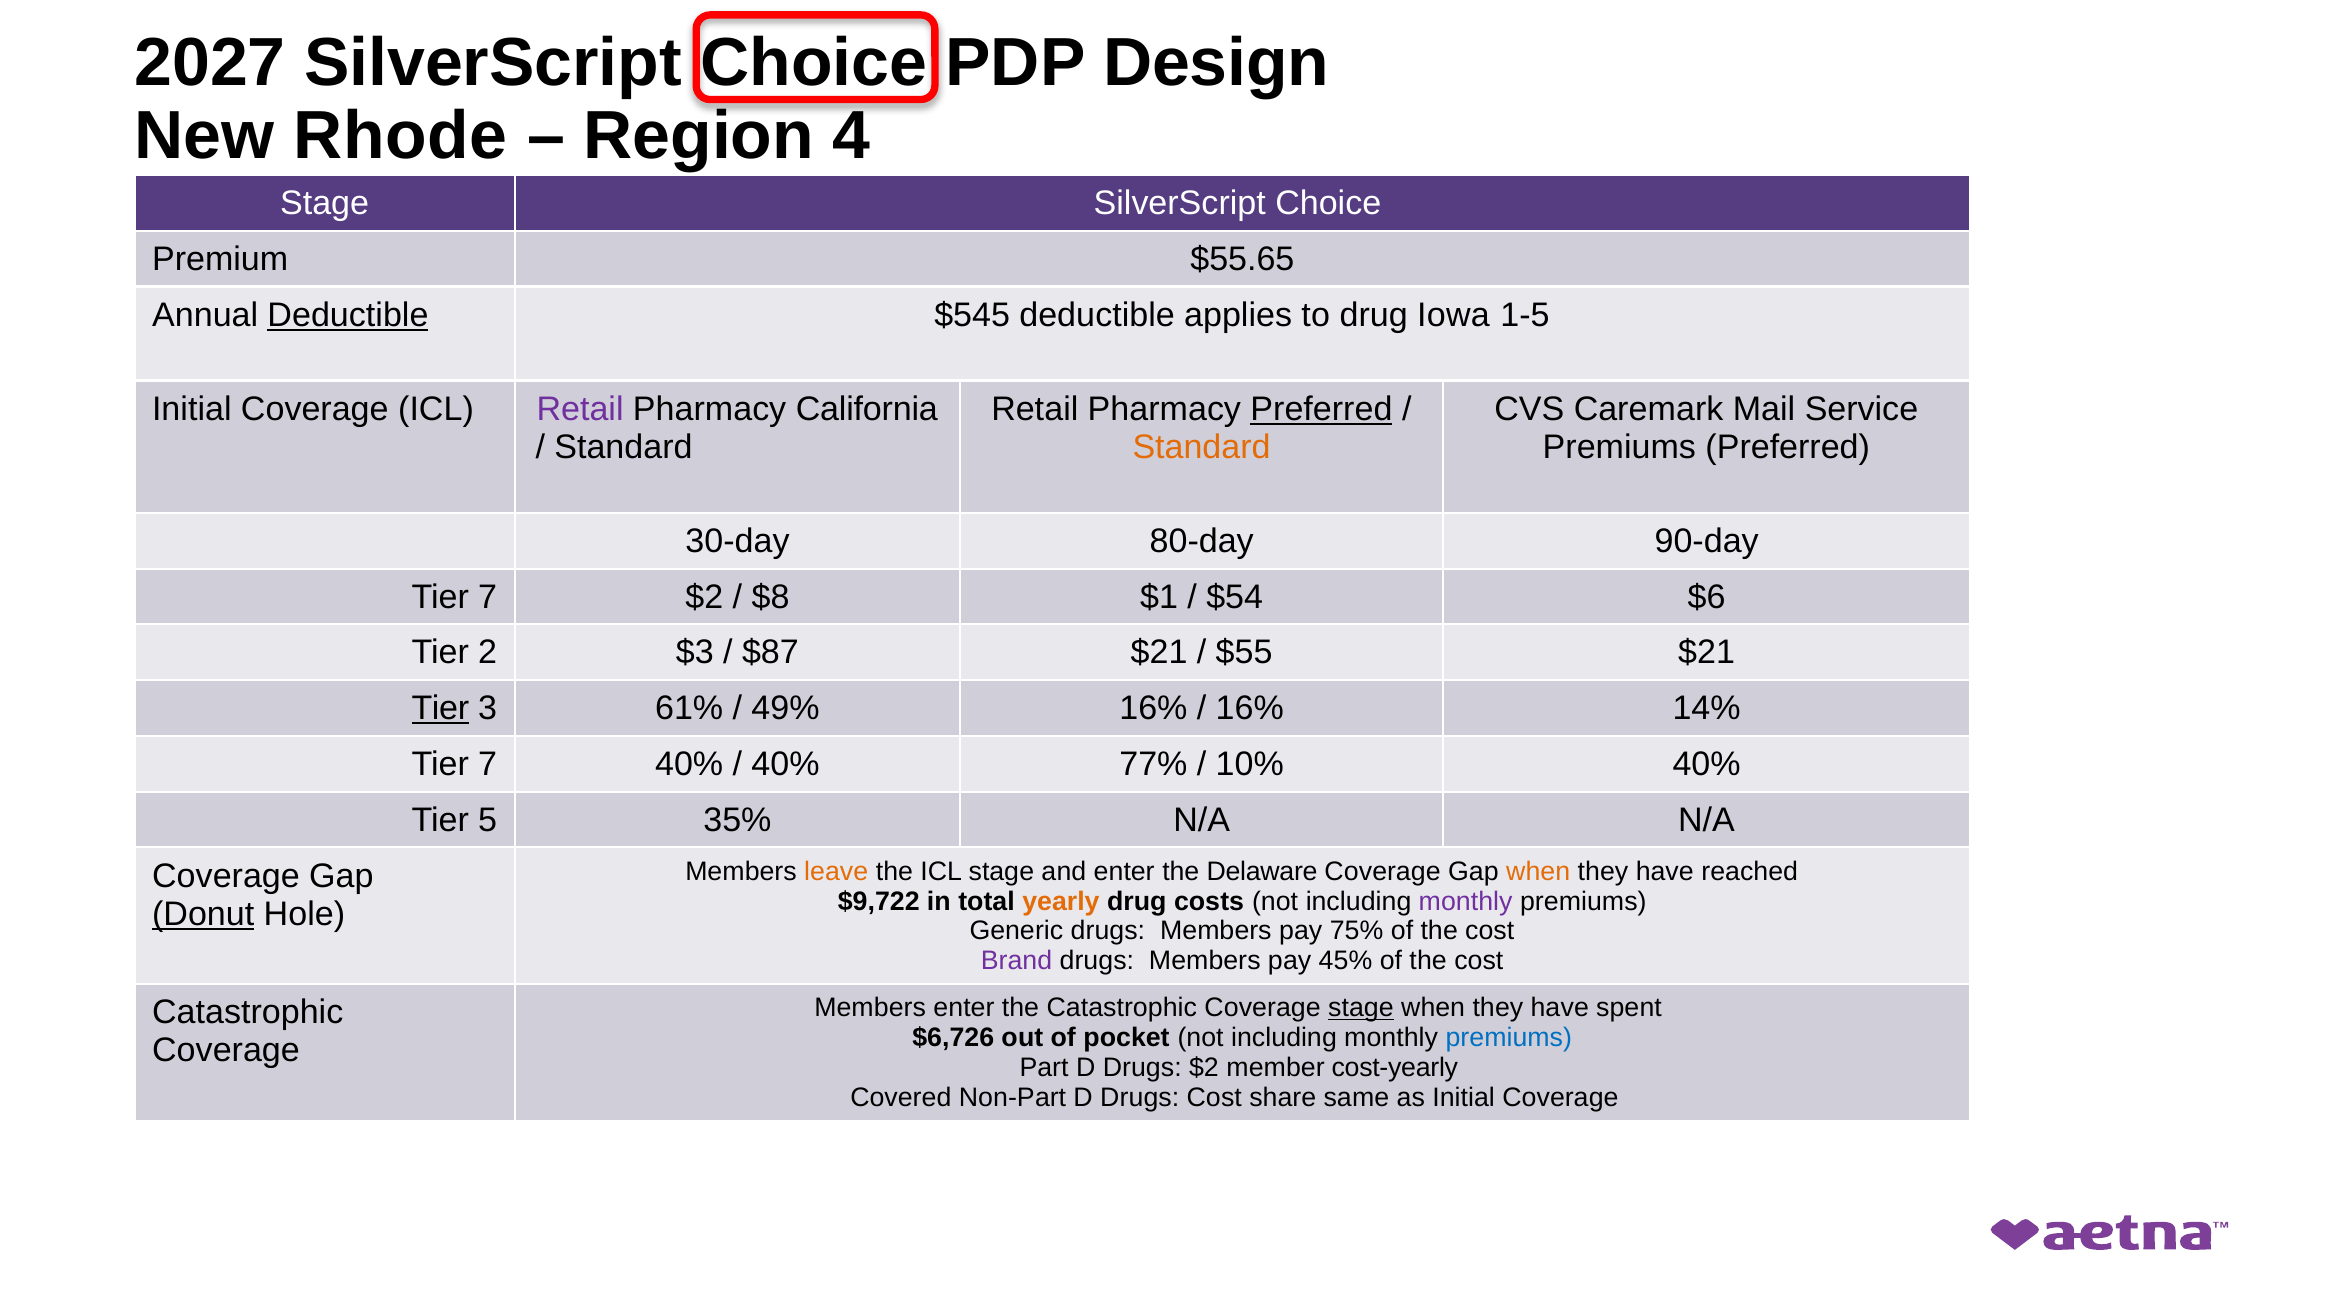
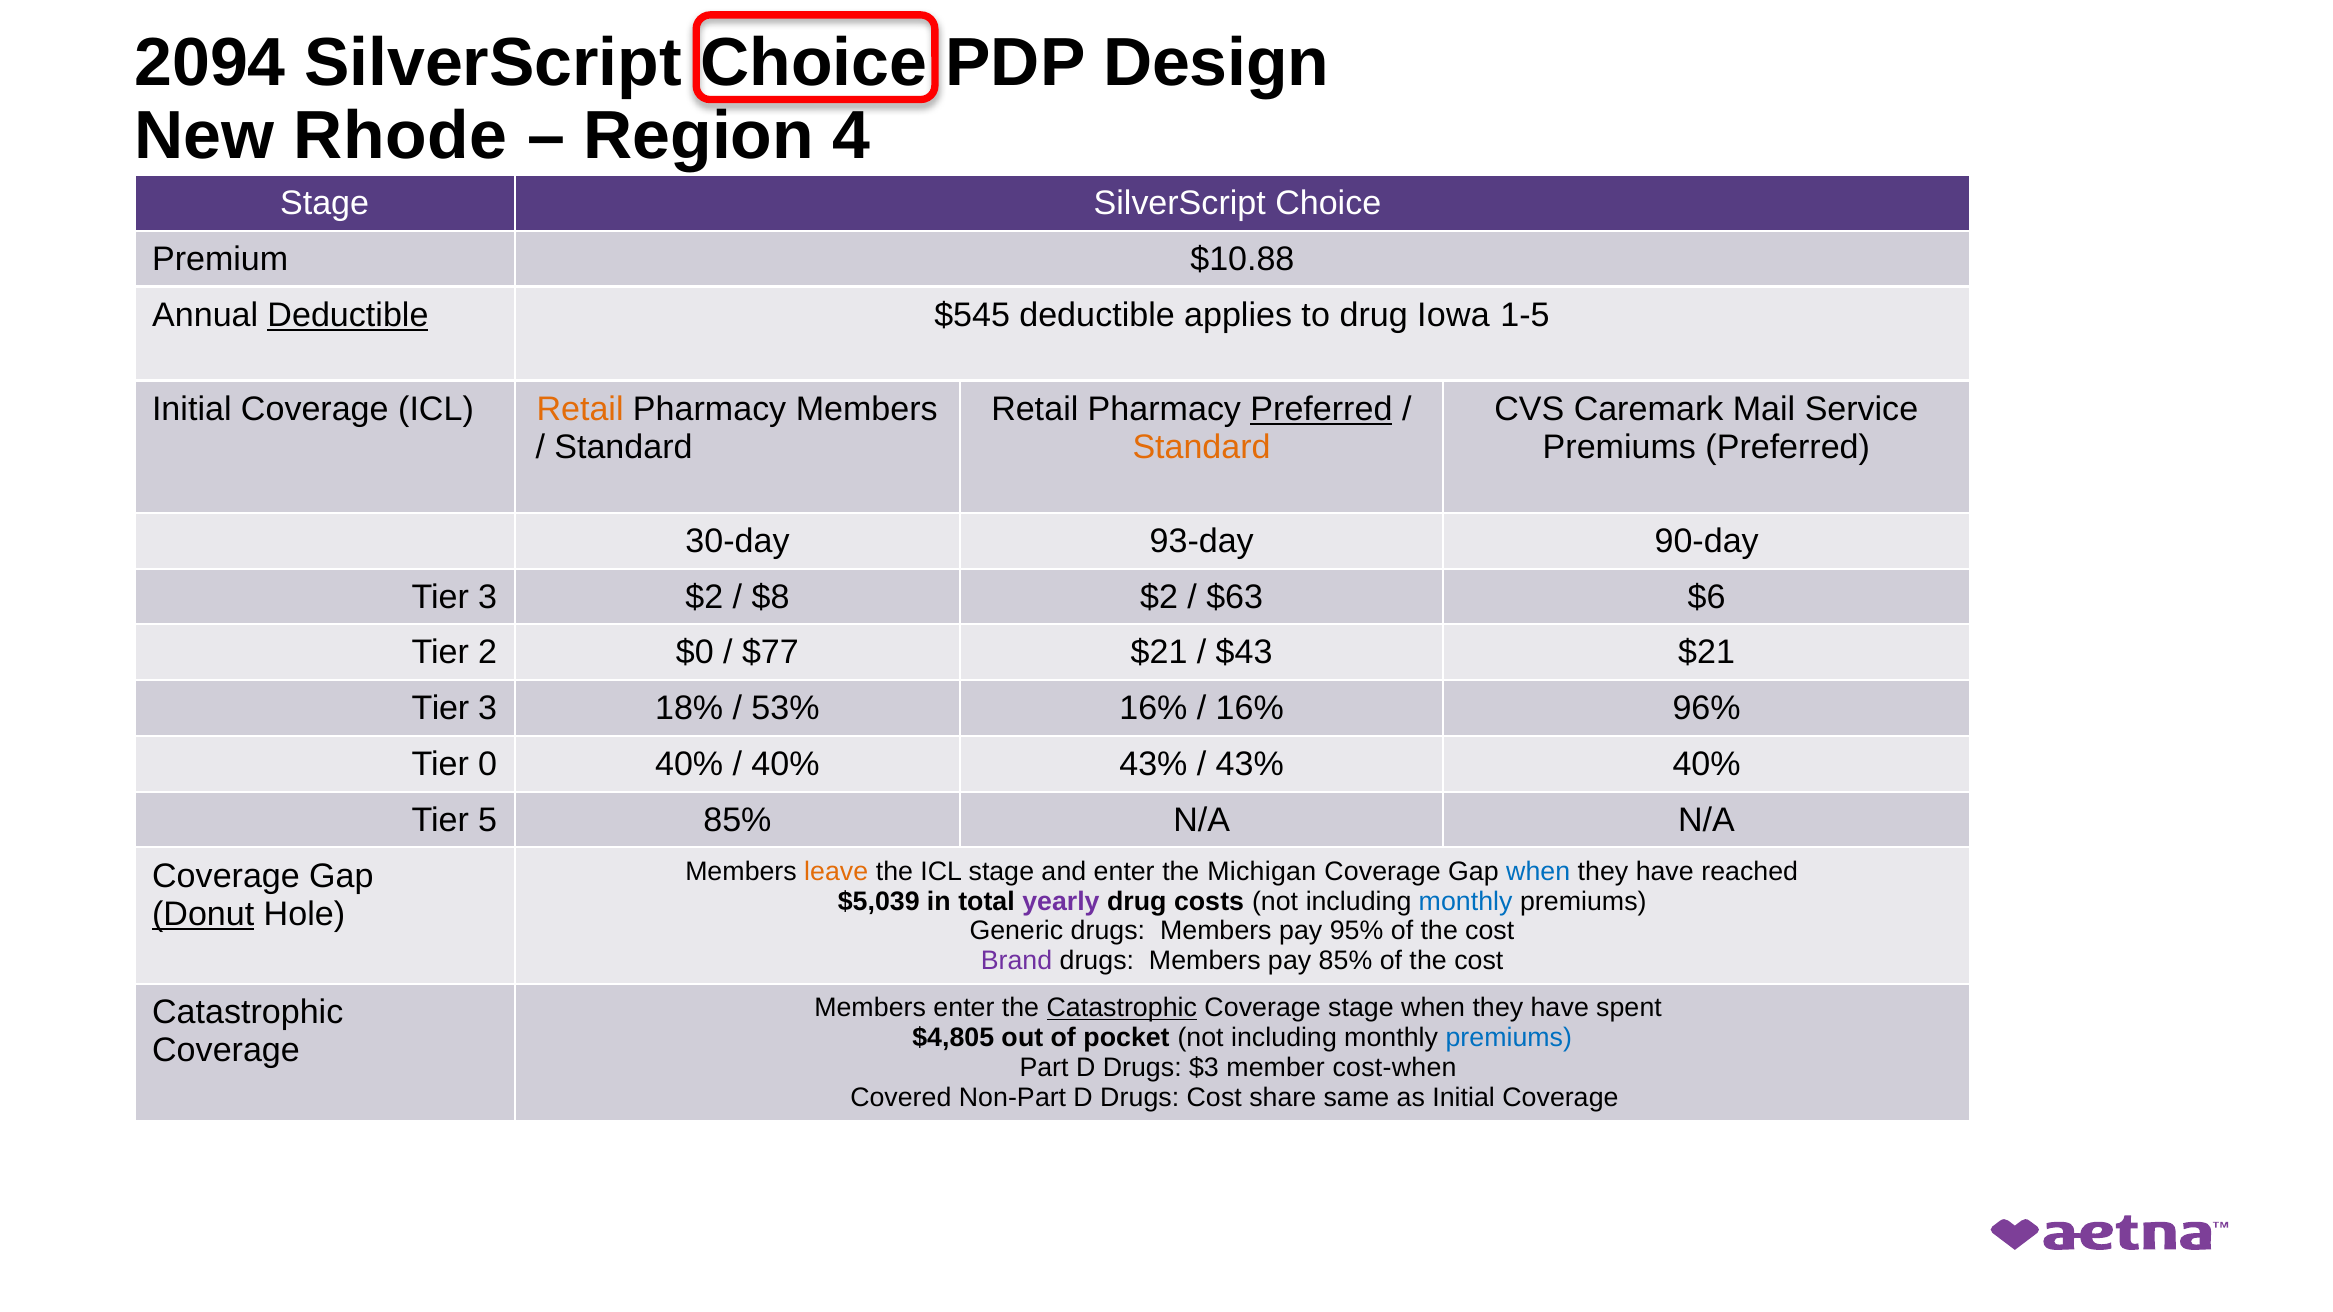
2027: 2027 -> 2094 (210, 63)
$55.65: $55.65 -> $10.88 (1242, 259)
Retail colour: purple -> orange (580, 409)
Pharmacy California: California -> Members (867, 409)
80-day: 80-day -> 93-day (1202, 541)
7: 7 -> 3 (488, 597)
$8 $1: $1 -> $2 (1159, 597)
$54: $54 -> $63 (1235, 597)
$3: $3 -> $0 (695, 653)
$87: $87 -> $77 (770, 653)
$55: $55 -> $43 (1244, 653)
Tier underline: present -> none (440, 709)
61%: 61% -> 18% (689, 709)
49%: 49% -> 53% (786, 709)
14%: 14% -> 96% (1707, 709)
7: 7 -> 0 (488, 765)
40% 77%: 77% -> 43% (1153, 765)
10%: 10% -> 43% (1250, 765)
5 35%: 35% -> 85% (737, 820)
Delaware: Delaware -> Michigan (1262, 872)
when colour: orange -> blue (1538, 872)
$9,722: $9,722 -> $5,039 (879, 902)
yearly colour: orange -> purple (1061, 902)
monthly colour: purple -> blue (1466, 902)
75%: 75% -> 95% (1357, 931)
pay 45%: 45% -> 85% (1345, 961)
Catastrophic underline: none -> present (1122, 1008)
stage underline: present -> none (1361, 1008)
$6,726: $6,726 -> $4,805 (953, 1038)
Drugs $2: $2 -> $3 (1204, 1068)
cost-yearly: cost-yearly -> cost-when (1395, 1068)
